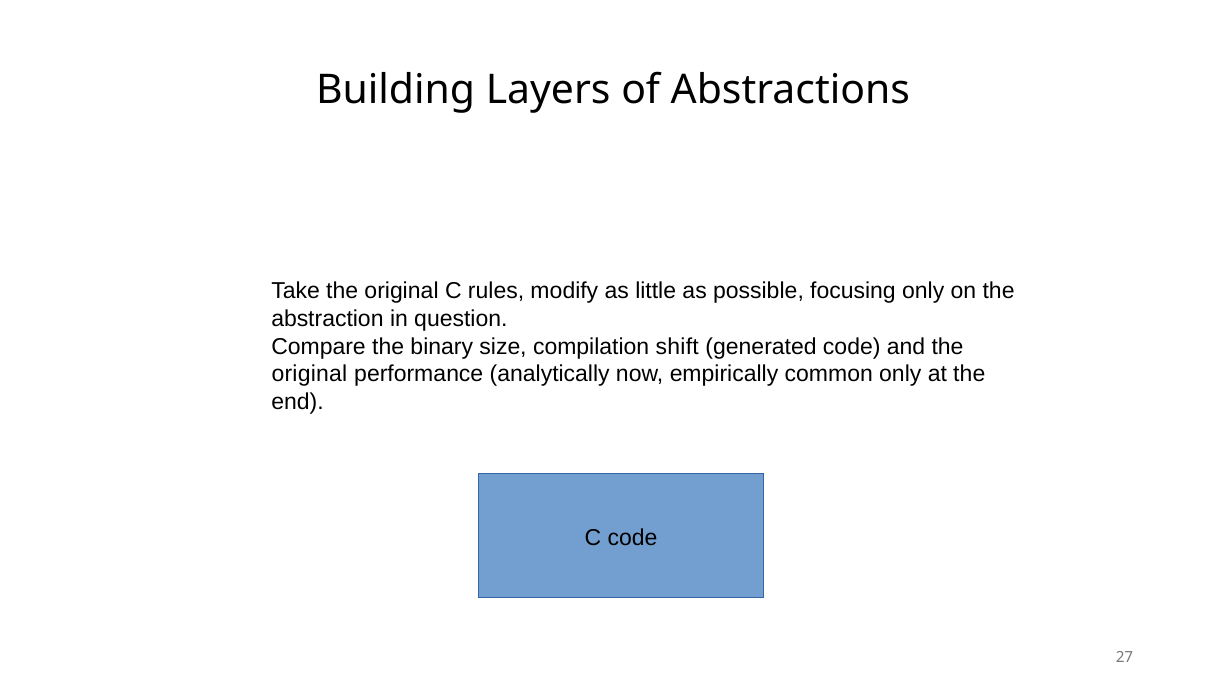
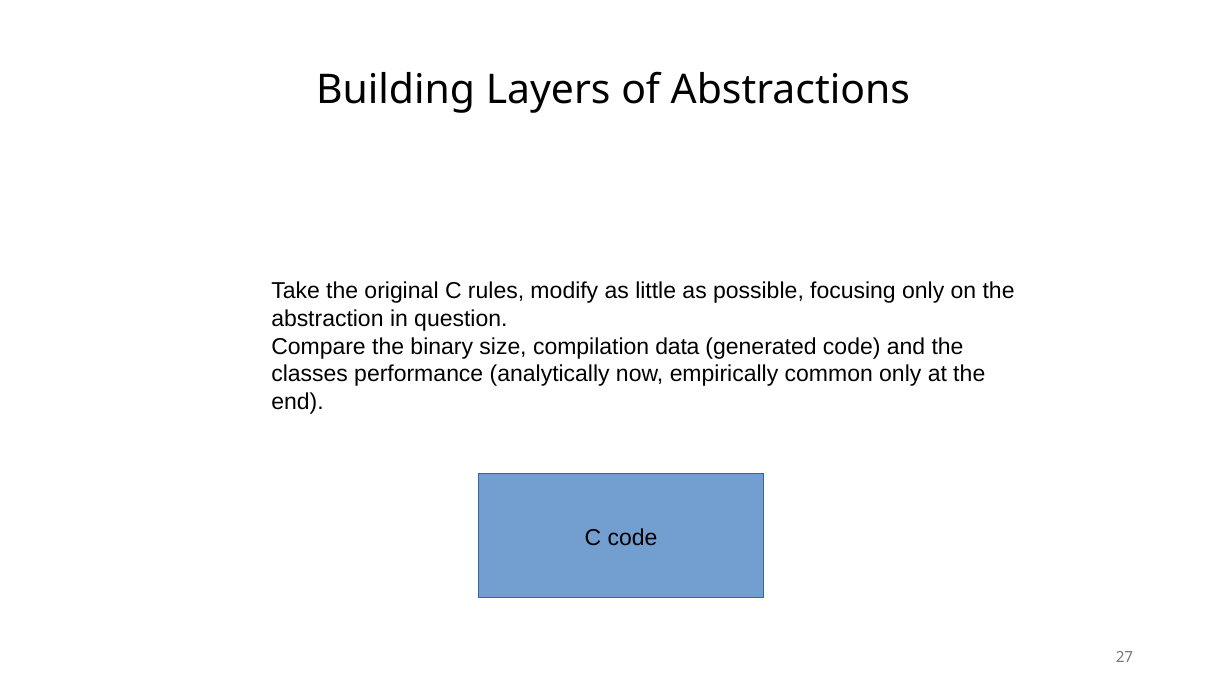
shift: shift -> data (677, 347)
original: original -> classes (310, 374)
